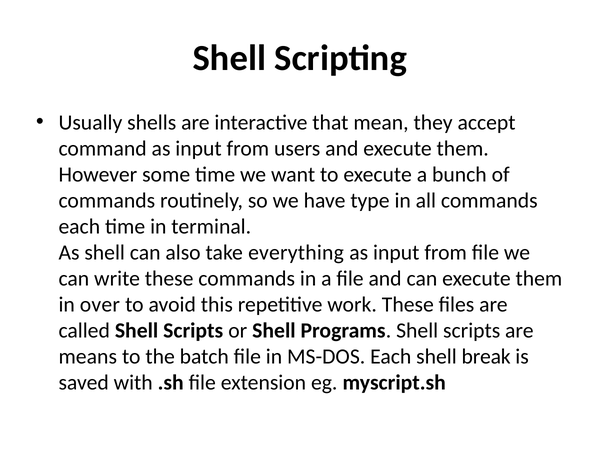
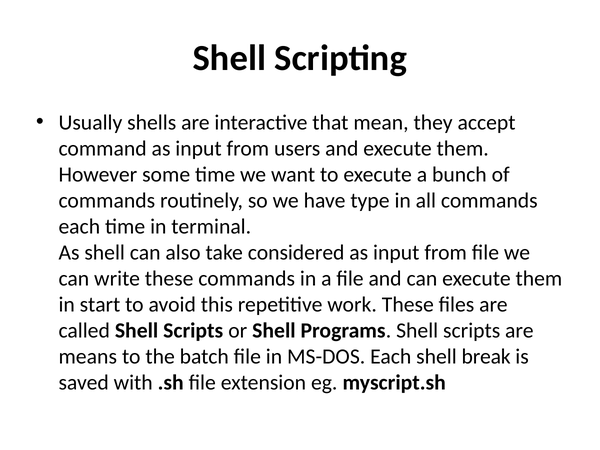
everything: everything -> considered (296, 252)
over: over -> start (100, 304)
